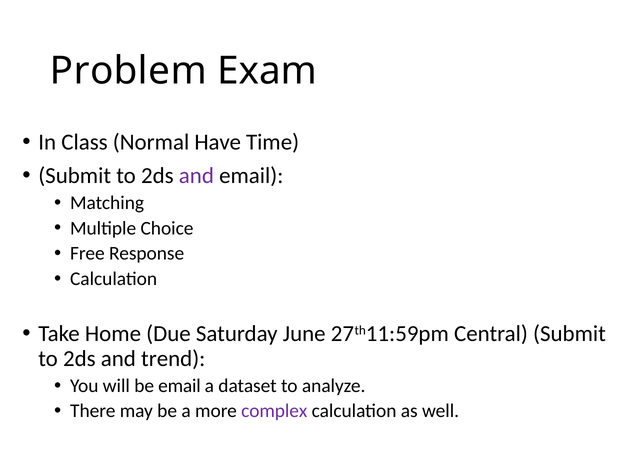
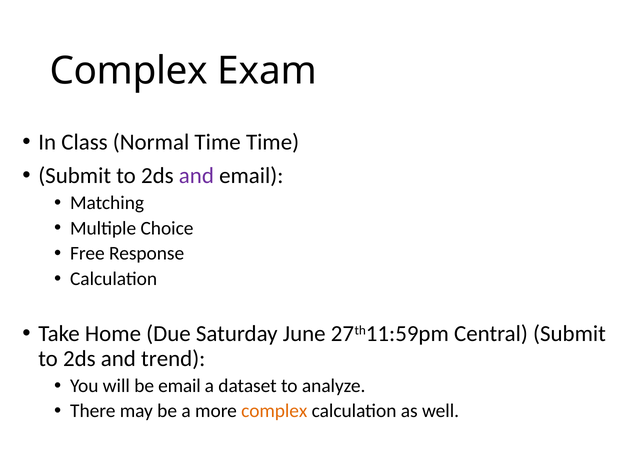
Problem: Problem -> Complex (129, 71)
Normal Have: Have -> Time (218, 142)
complex colour: purple -> orange (274, 411)
